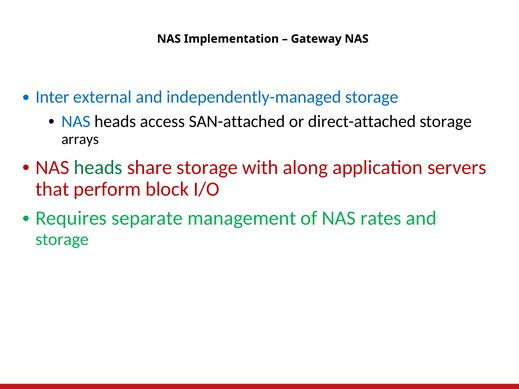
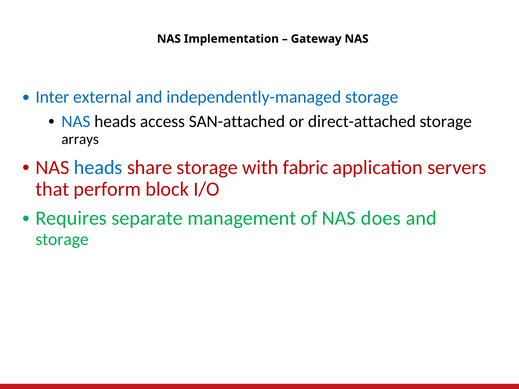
heads colour: green -> blue (98, 168)
along: along -> fabric (306, 168)
rates: rates -> does (381, 218)
